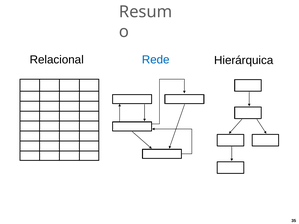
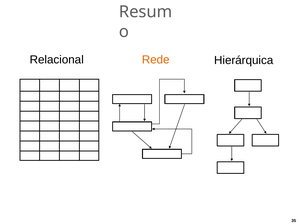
Rede colour: blue -> orange (156, 60)
